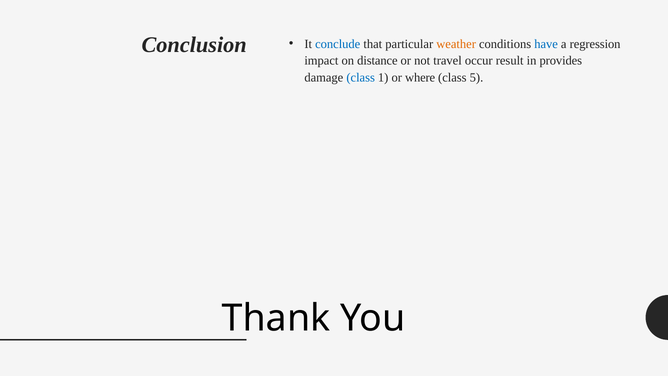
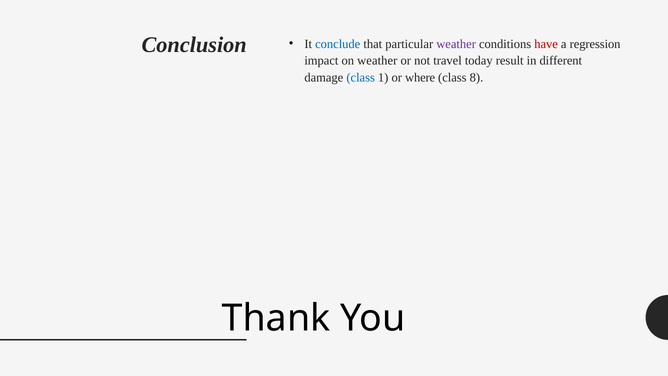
weather colour: orange -> purple (456, 44)
have colour: blue -> red (546, 44)
on distance: distance -> weather (377, 61)
occur: occur -> today (479, 61)
provides: provides -> different (561, 61)
5: 5 -> 8 (476, 78)
